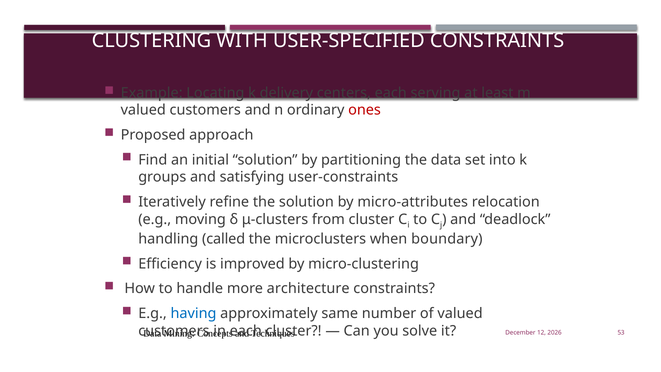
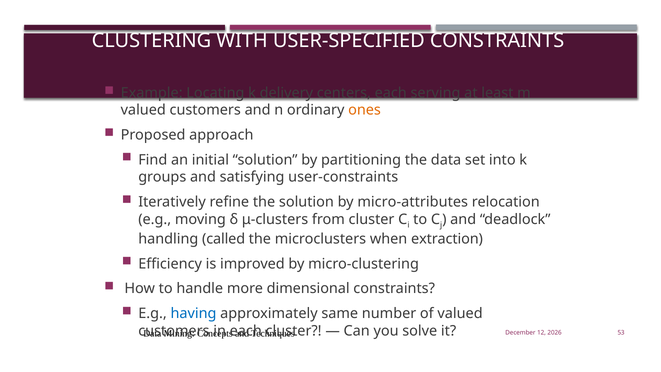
ones colour: red -> orange (365, 110)
boundary: boundary -> extraction (447, 239)
architecture: architecture -> dimensional (308, 288)
